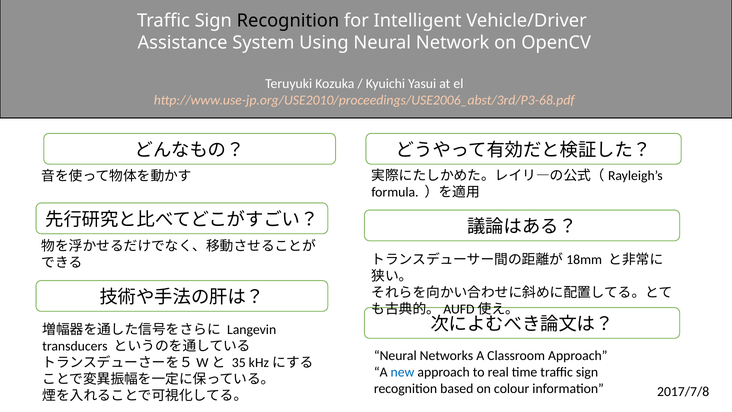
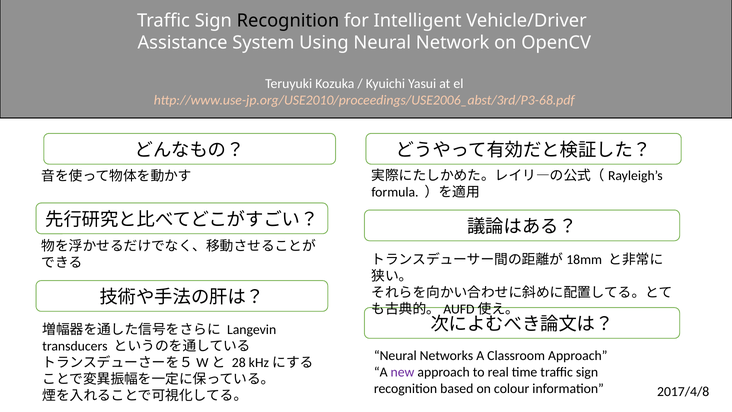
35: 35 -> 28 (239, 362)
new colour: blue -> purple (402, 372)
2017/7/8: 2017/7/8 -> 2017/4/8 (683, 392)
